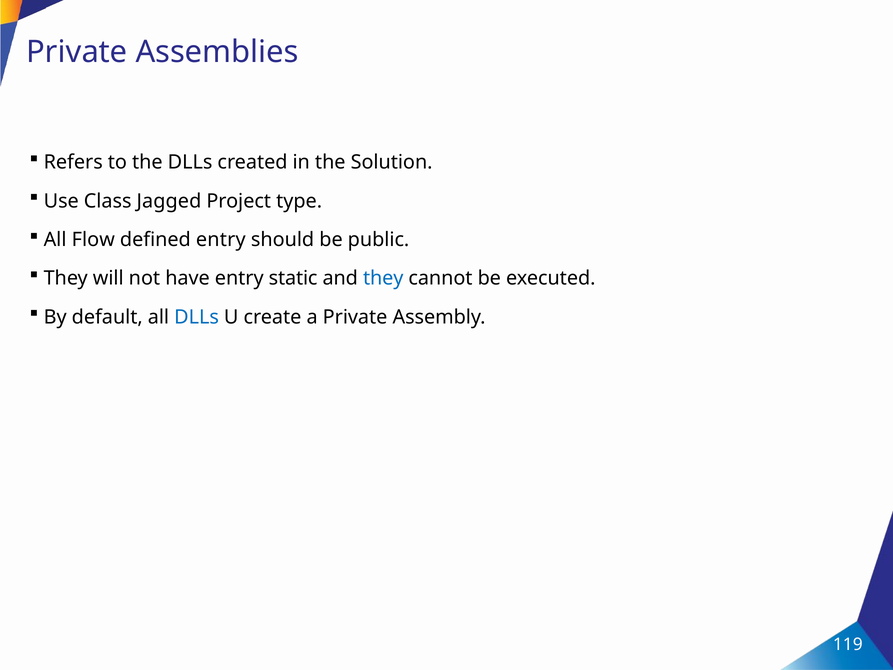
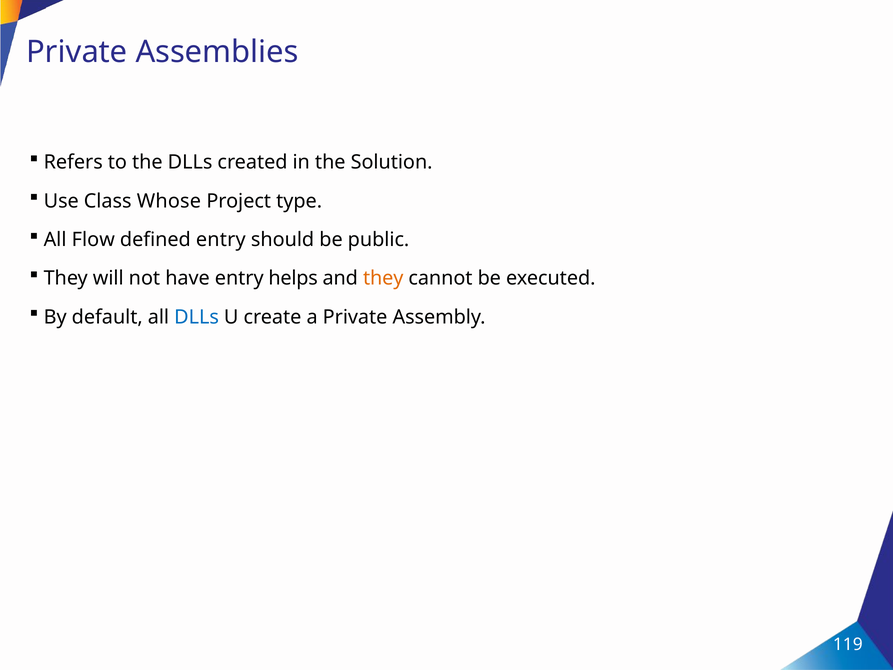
Jagged: Jagged -> Whose (169, 201)
static: static -> helps (293, 278)
they colour: blue -> orange (383, 278)
